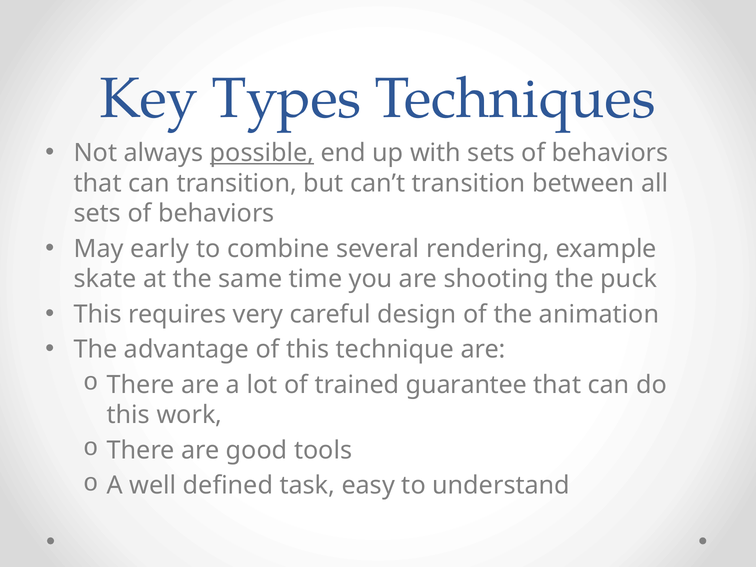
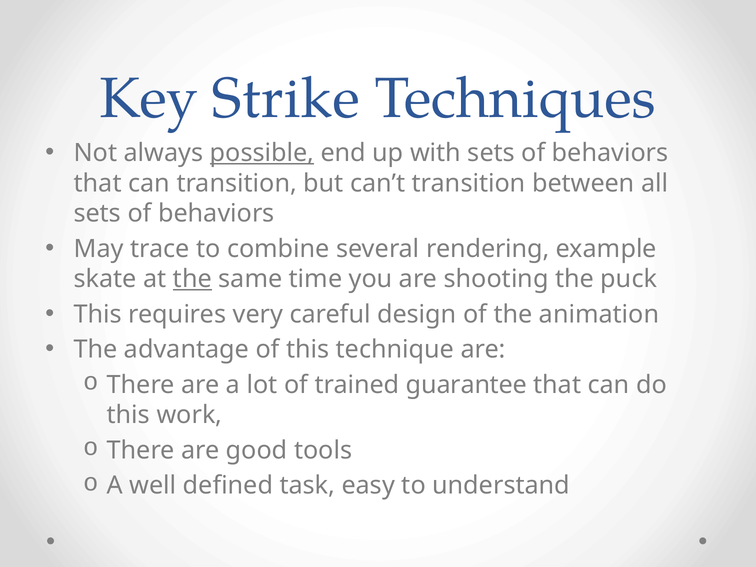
Types: Types -> Strike (286, 98)
early: early -> trace (160, 249)
the underline: none -> present (192, 279)
